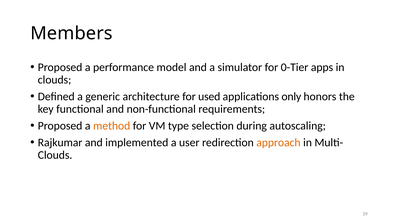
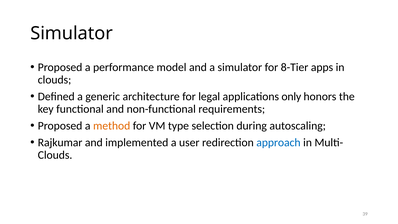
Members: Members -> Simulator (72, 33)
0-Tier: 0-Tier -> 8-Tier (295, 67)
used: used -> legal (209, 97)
approach colour: orange -> blue (278, 142)
